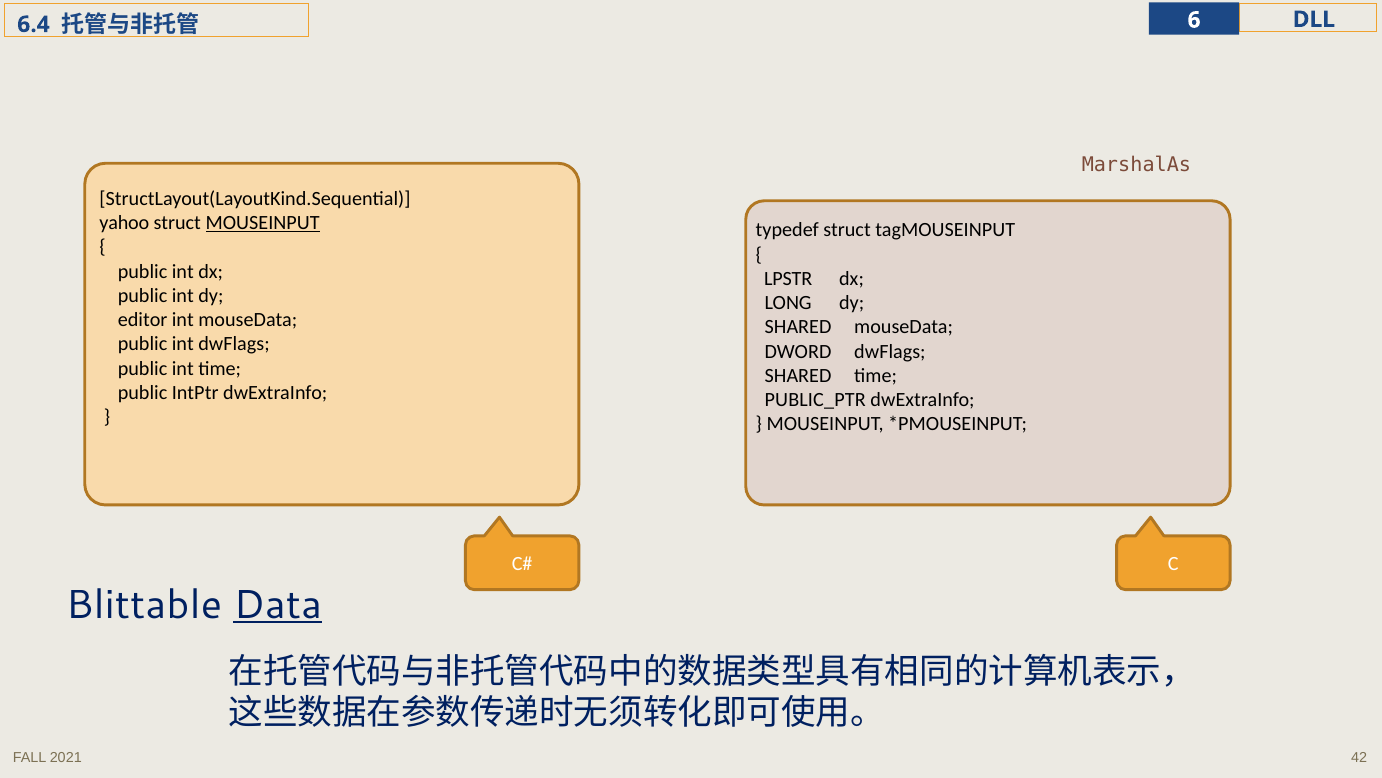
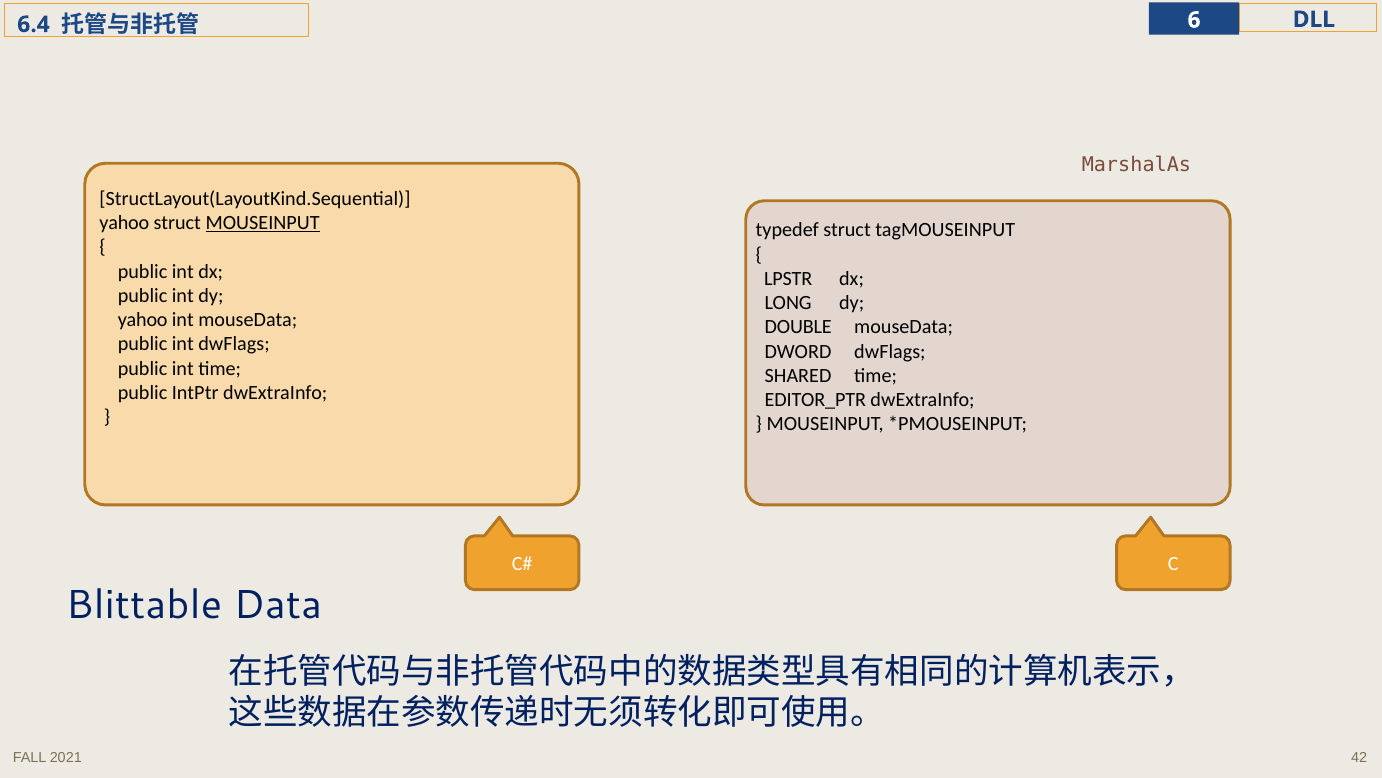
editor: editor -> yahoo (143, 320)
SHARED: SHARED -> DOUBLE (798, 327)
PUBLIC_PTR: PUBLIC_PTR -> EDITOR_PTR (815, 399)
Data underline: present -> none (278, 604)
